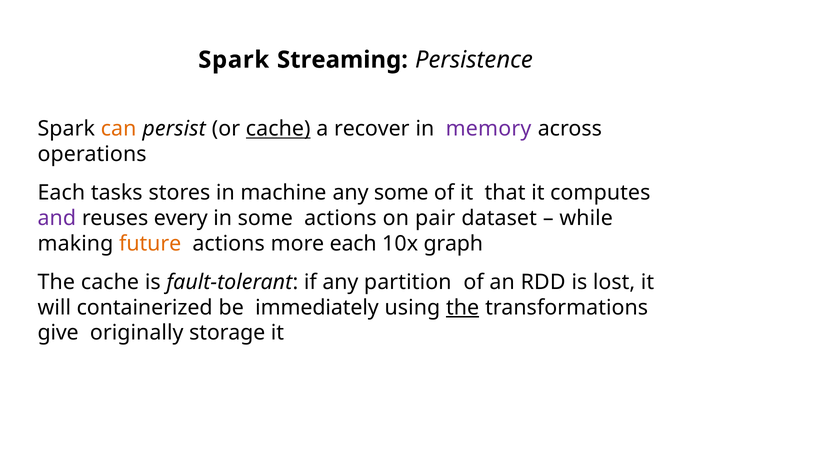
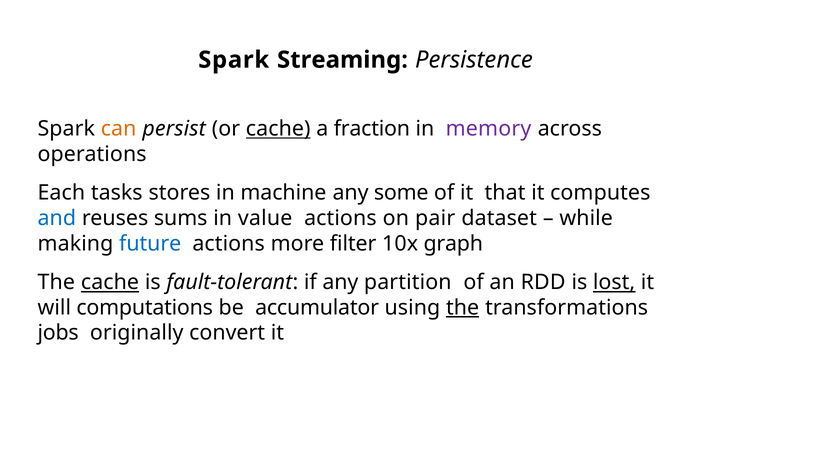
recover: recover -> fraction (372, 129)
and colour: purple -> blue (57, 218)
every: every -> sums (181, 218)
in some: some -> value (265, 218)
future colour: orange -> blue (150, 244)
more each: each -> filter (353, 244)
cache underline: none -> present (110, 283)
lost underline: none -> present (614, 283)
containerized: containerized -> computations (145, 308)
immediately: immediately -> accumulator (317, 308)
give: give -> jobs (58, 333)
storage: storage -> convert (227, 333)
